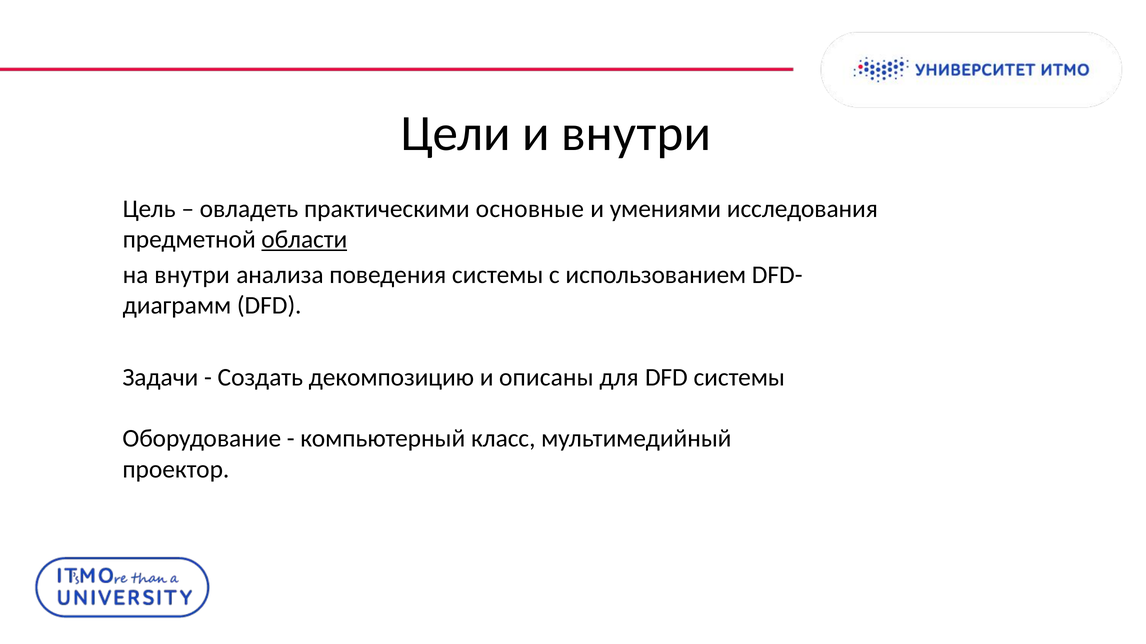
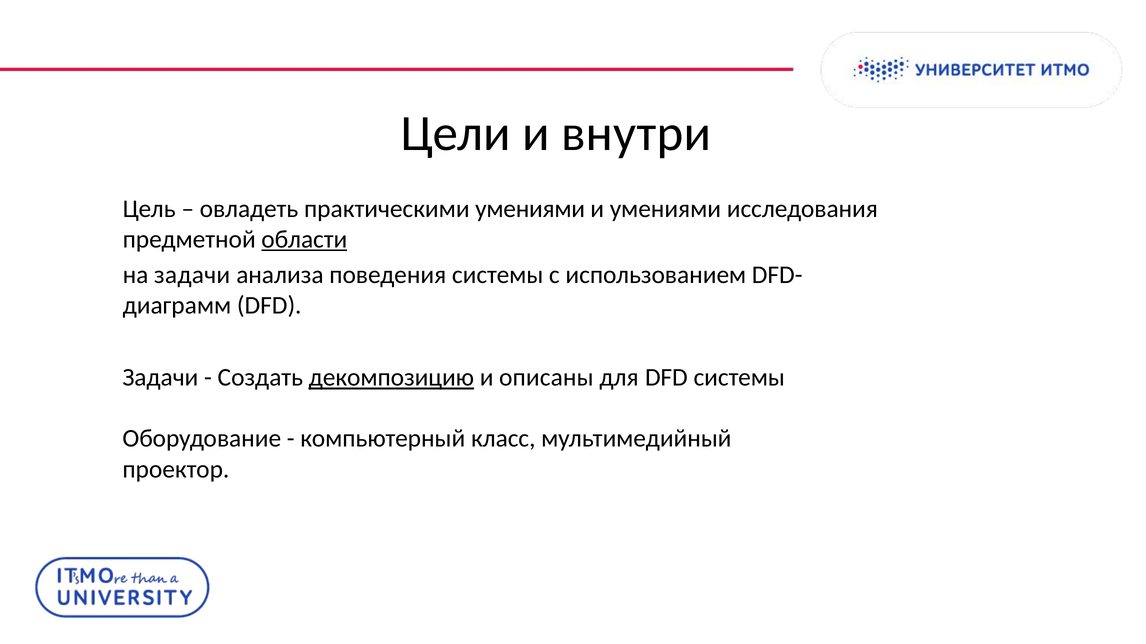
практическими основные: основные -> умениями (530, 209)
на внутри: внутри -> задачи (192, 275)
декомпозицию underline: none -> present (391, 378)
